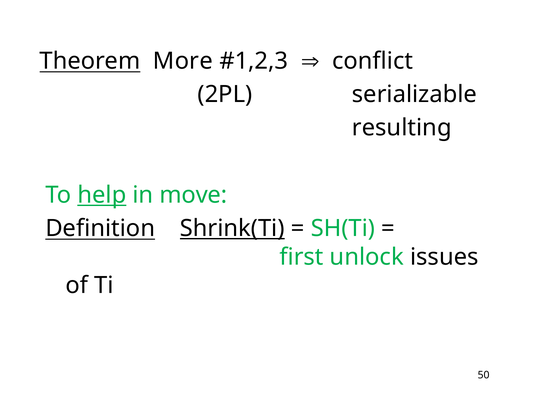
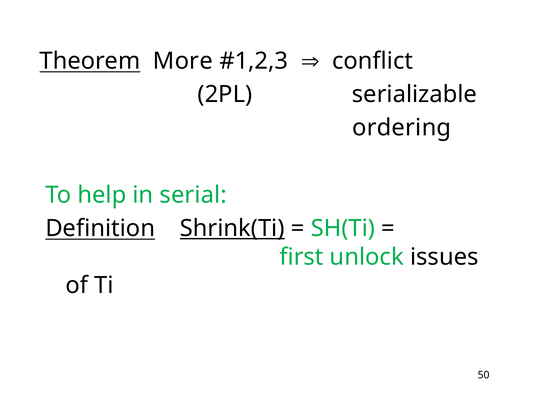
resulting: resulting -> ordering (402, 128)
help underline: present -> none (102, 195)
move: move -> serial (193, 195)
